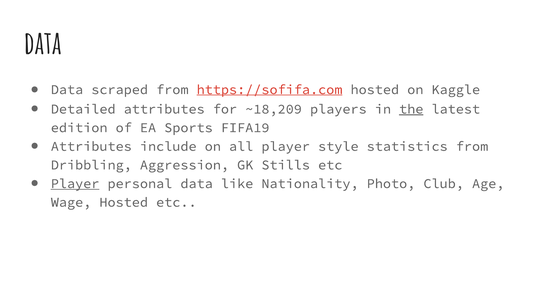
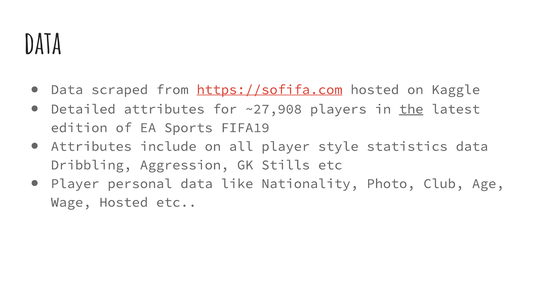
~18,209: ~18,209 -> ~27,908 (274, 109)
statistics from: from -> data (472, 146)
Player underline: present -> none (75, 183)
